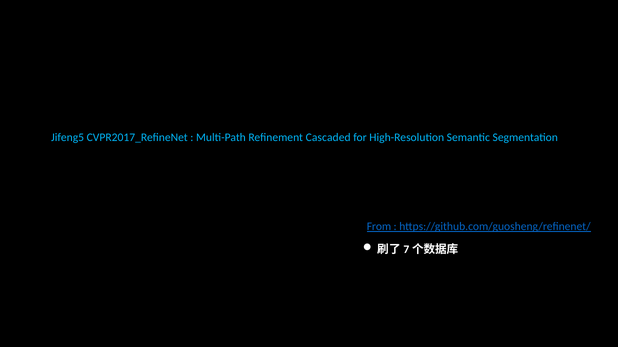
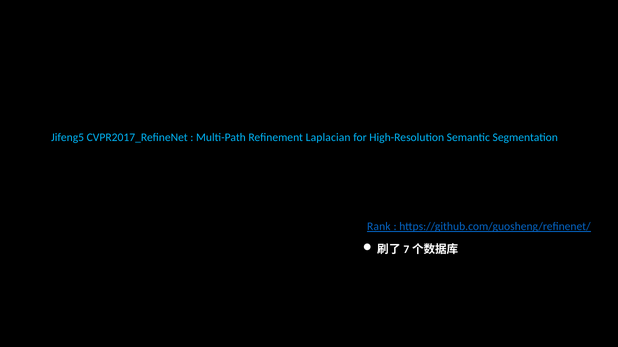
Cascaded: Cascaded -> Laplacian (328, 138)
From: From -> Rank (379, 227)
